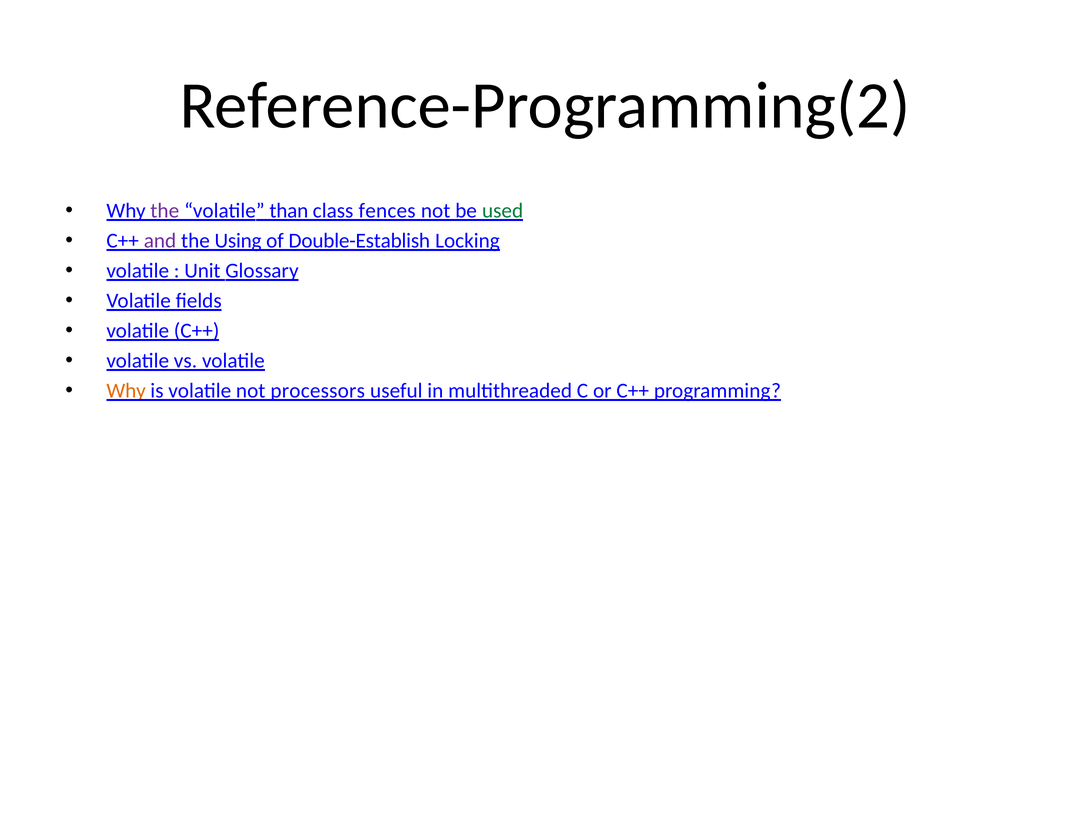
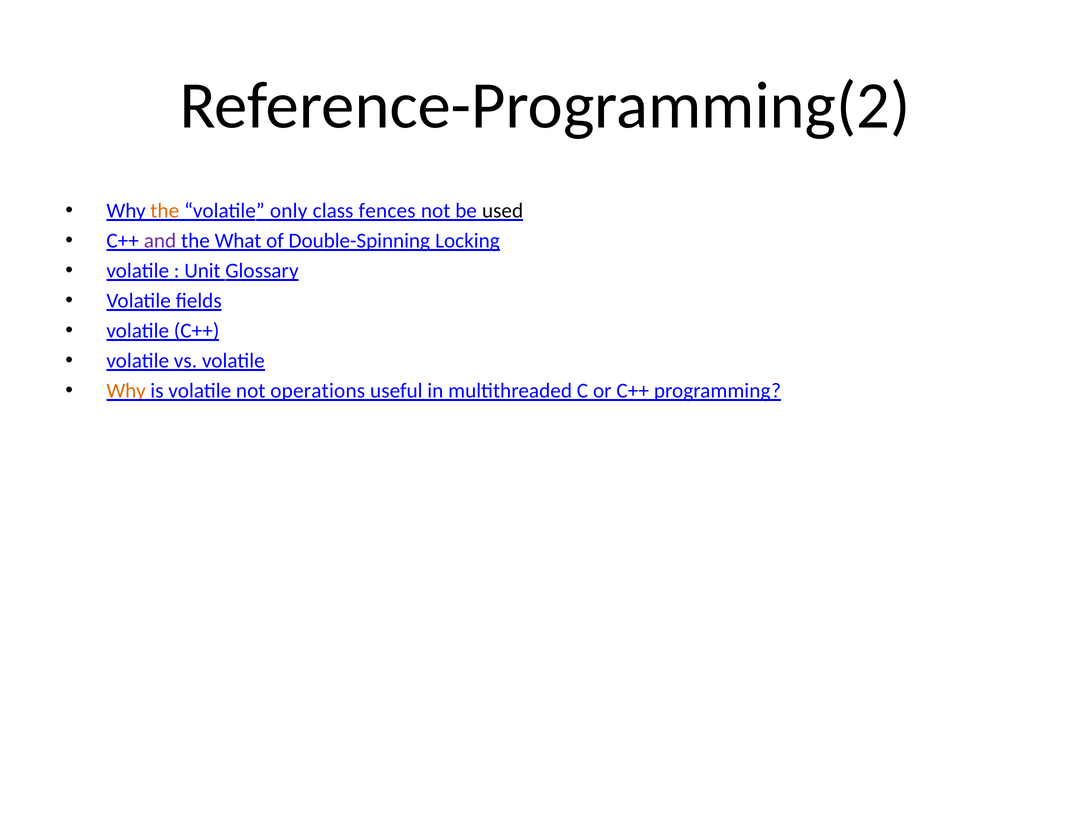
the colour: purple -> orange (165, 211)
than: than -> only (289, 211)
used colour: green -> black (503, 211)
Using: Using -> What (238, 241)
Double-Establish: Double-Establish -> Double-Spinning (359, 241)
processors: processors -> operations (318, 391)
